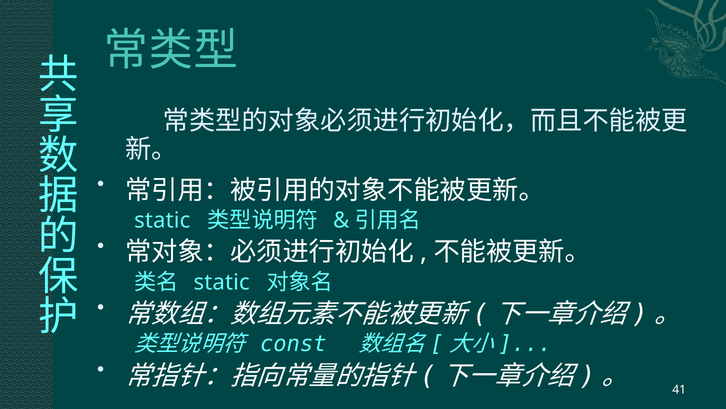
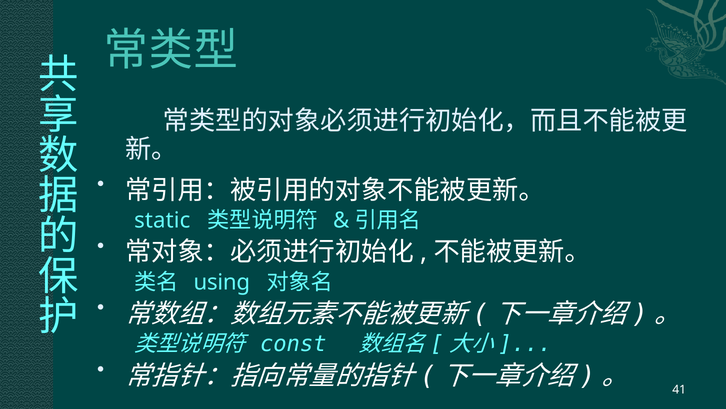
static: static -> using (222, 282)
